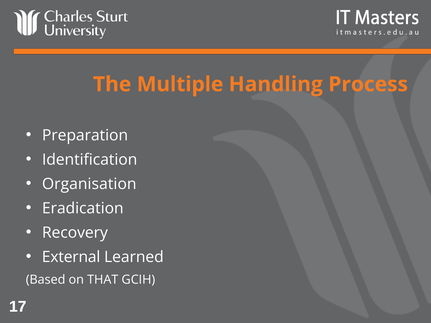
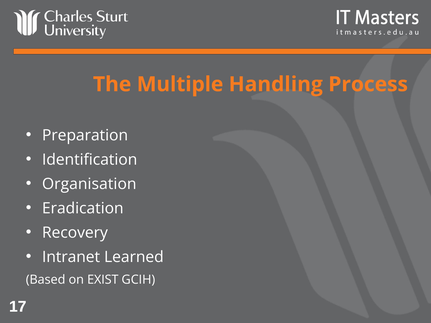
External: External -> Intranet (71, 257)
THAT: THAT -> EXIST (103, 280)
